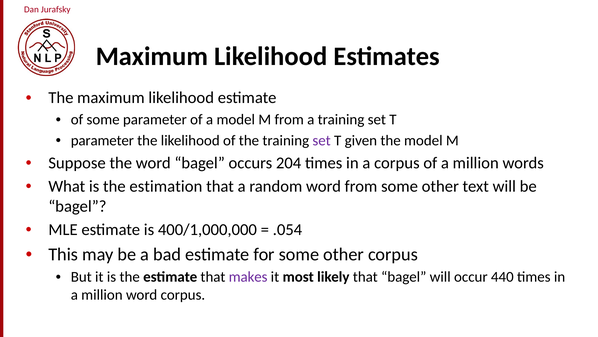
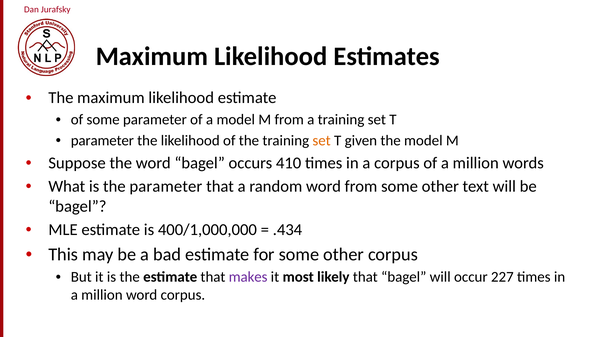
set colour: purple -> orange (322, 140)
204: 204 -> 410 (289, 163)
the estimation: estimation -> parameter (166, 186)
.054: .054 -> .434 (287, 229)
440: 440 -> 227 (502, 277)
